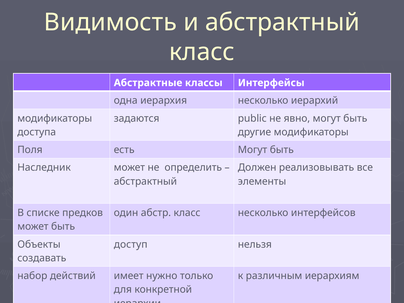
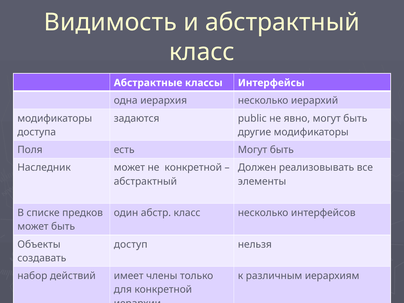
не определить: определить -> конкретной (193, 168)
нужно: нужно -> члены (162, 276)
